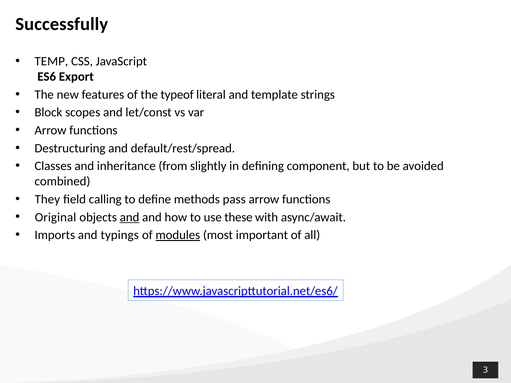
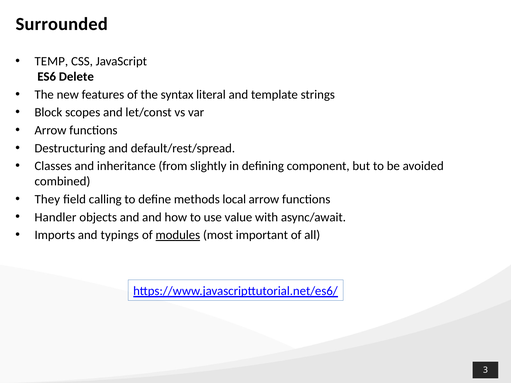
Successfully: Successfully -> Surrounded (62, 24)
Export: Export -> Delete (76, 77)
typeof: typeof -> syntax (177, 95)
pass: pass -> local (234, 199)
Original: Original -> Handler (55, 217)
and underline: present -> none (130, 217)
these: these -> value (238, 217)
